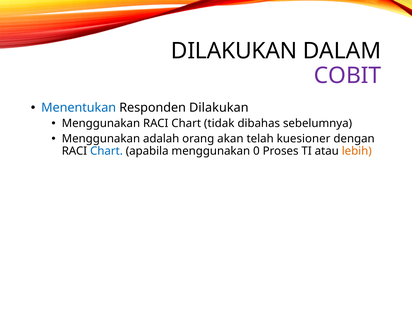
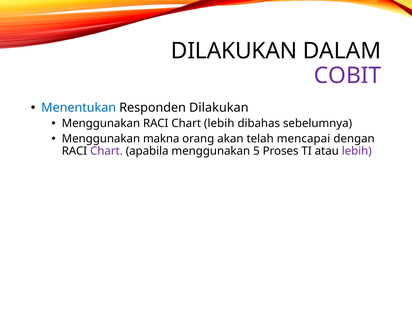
Chart tidak: tidak -> lebih (219, 124)
adalah: adalah -> makna (161, 139)
kuesioner: kuesioner -> mencapai (304, 139)
Chart colour: blue -> purple (106, 151)
0: 0 -> 5 (256, 151)
lebih colour: orange -> purple (357, 151)
